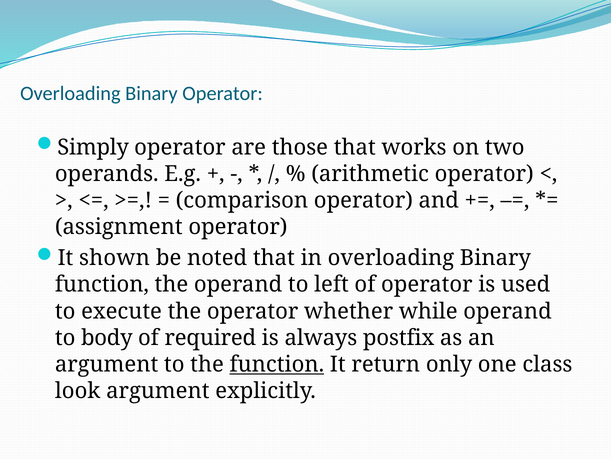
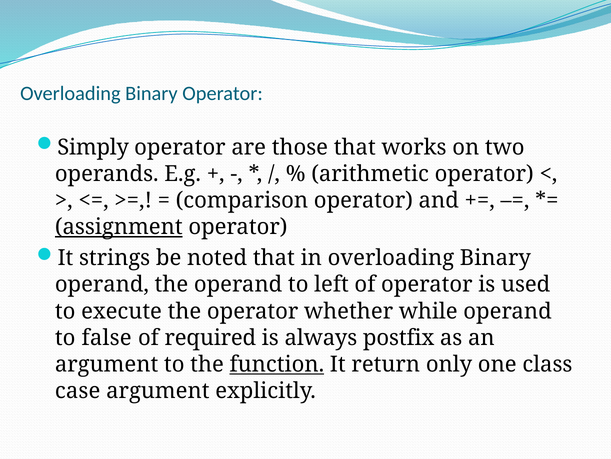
assignment underline: none -> present (119, 227)
shown: shown -> strings (115, 258)
function: function -> operand (102, 284)
body: body -> false (107, 337)
look: look -> case (78, 390)
